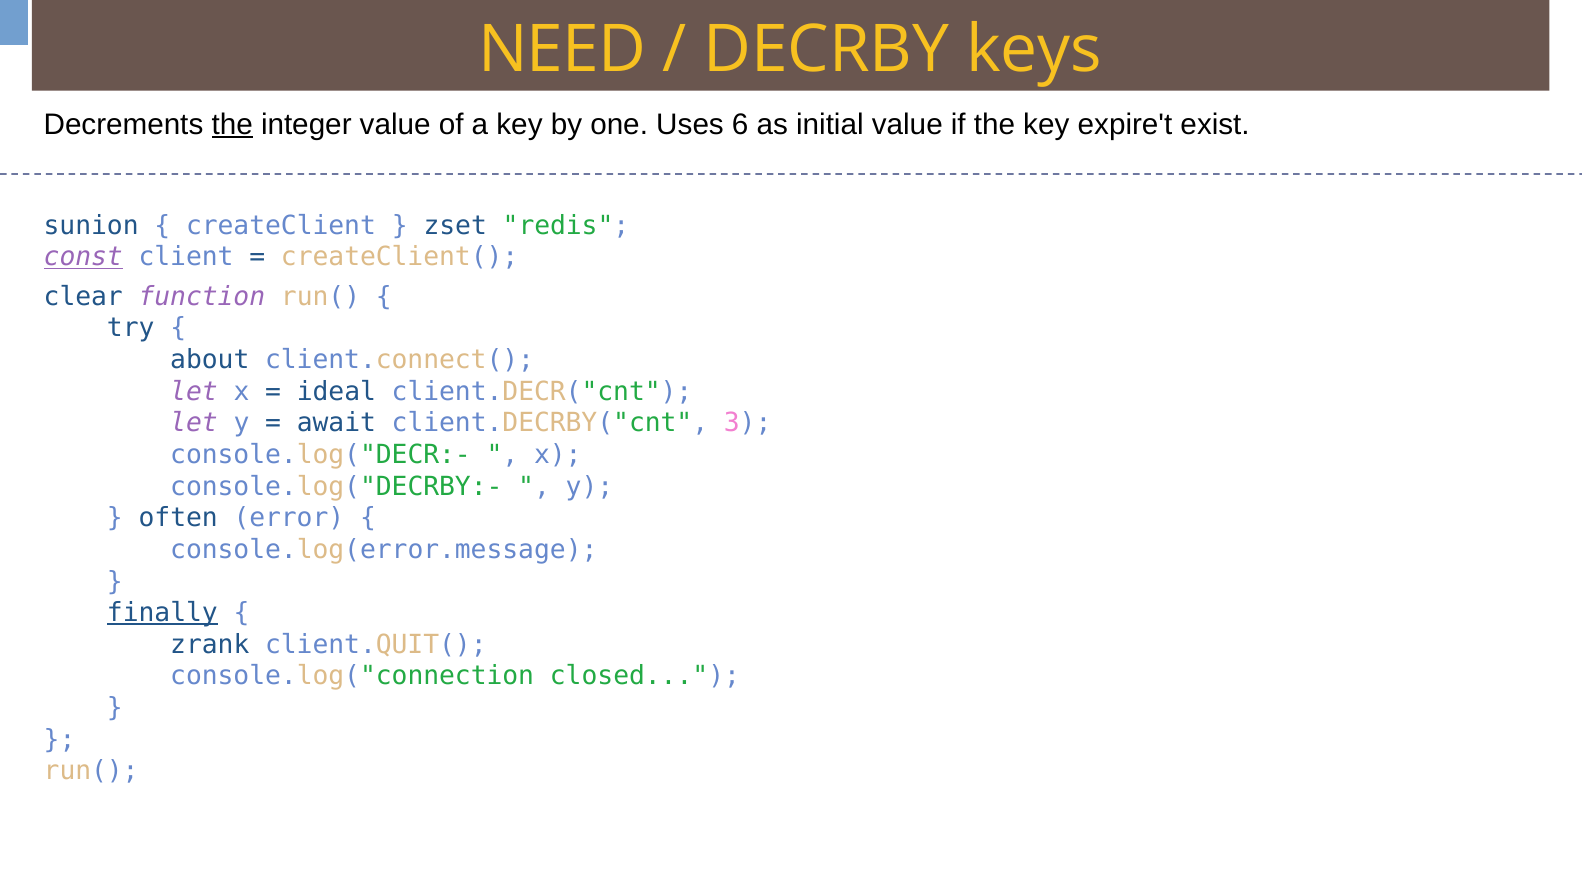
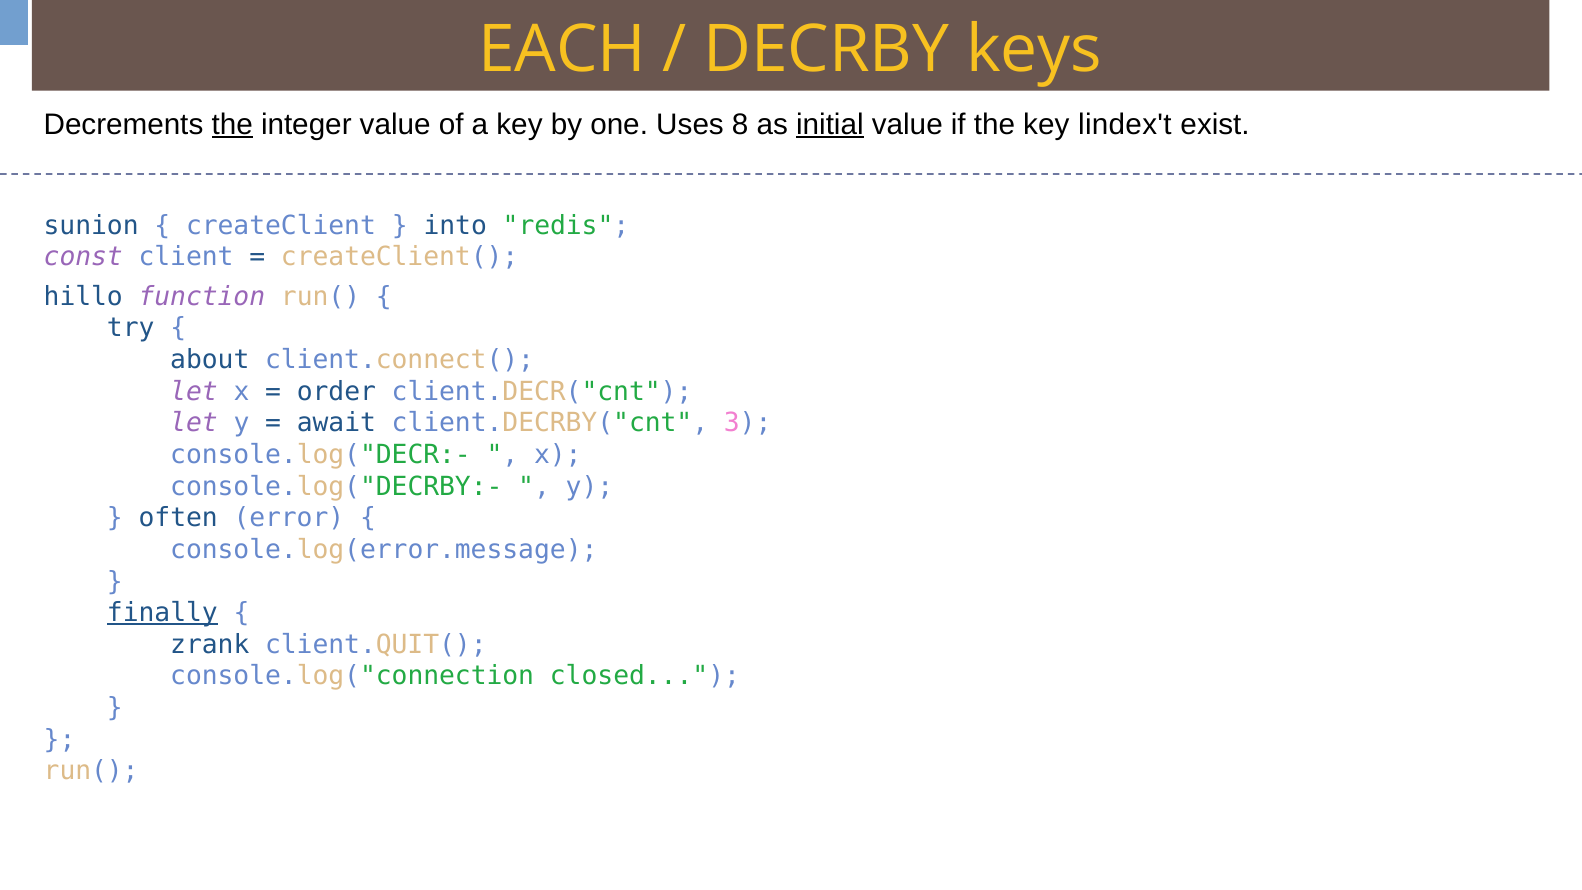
NEED: NEED -> EACH (562, 50)
6: 6 -> 8 (740, 125)
initial underline: none -> present (830, 125)
expire't: expire't -> lindex't (1125, 125)
zset: zset -> into (455, 225)
const underline: present -> none (83, 257)
clear: clear -> hillo (83, 297)
ideal: ideal -> order (336, 391)
